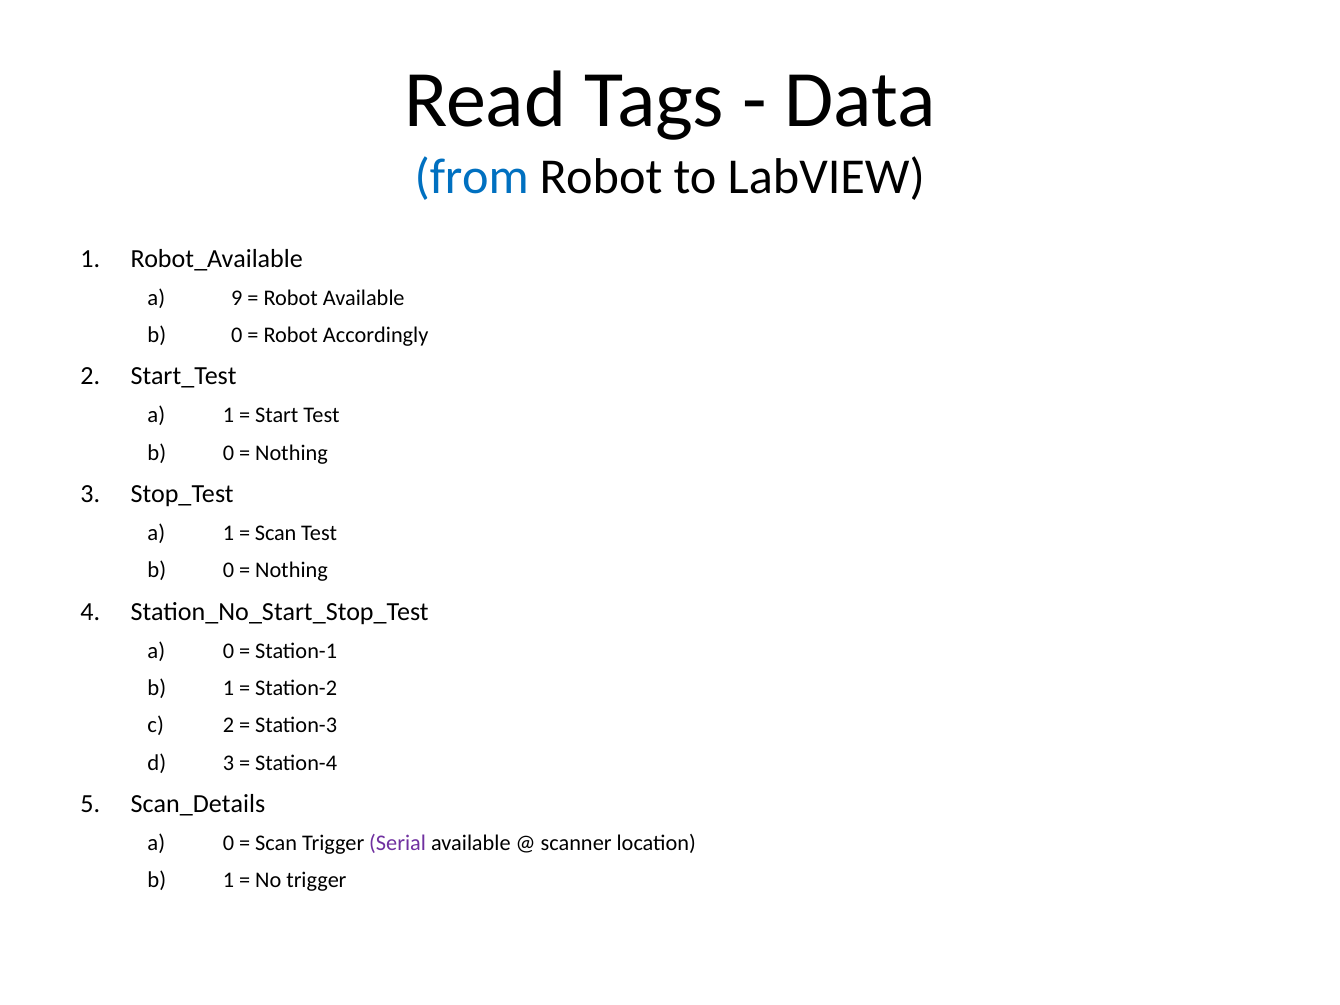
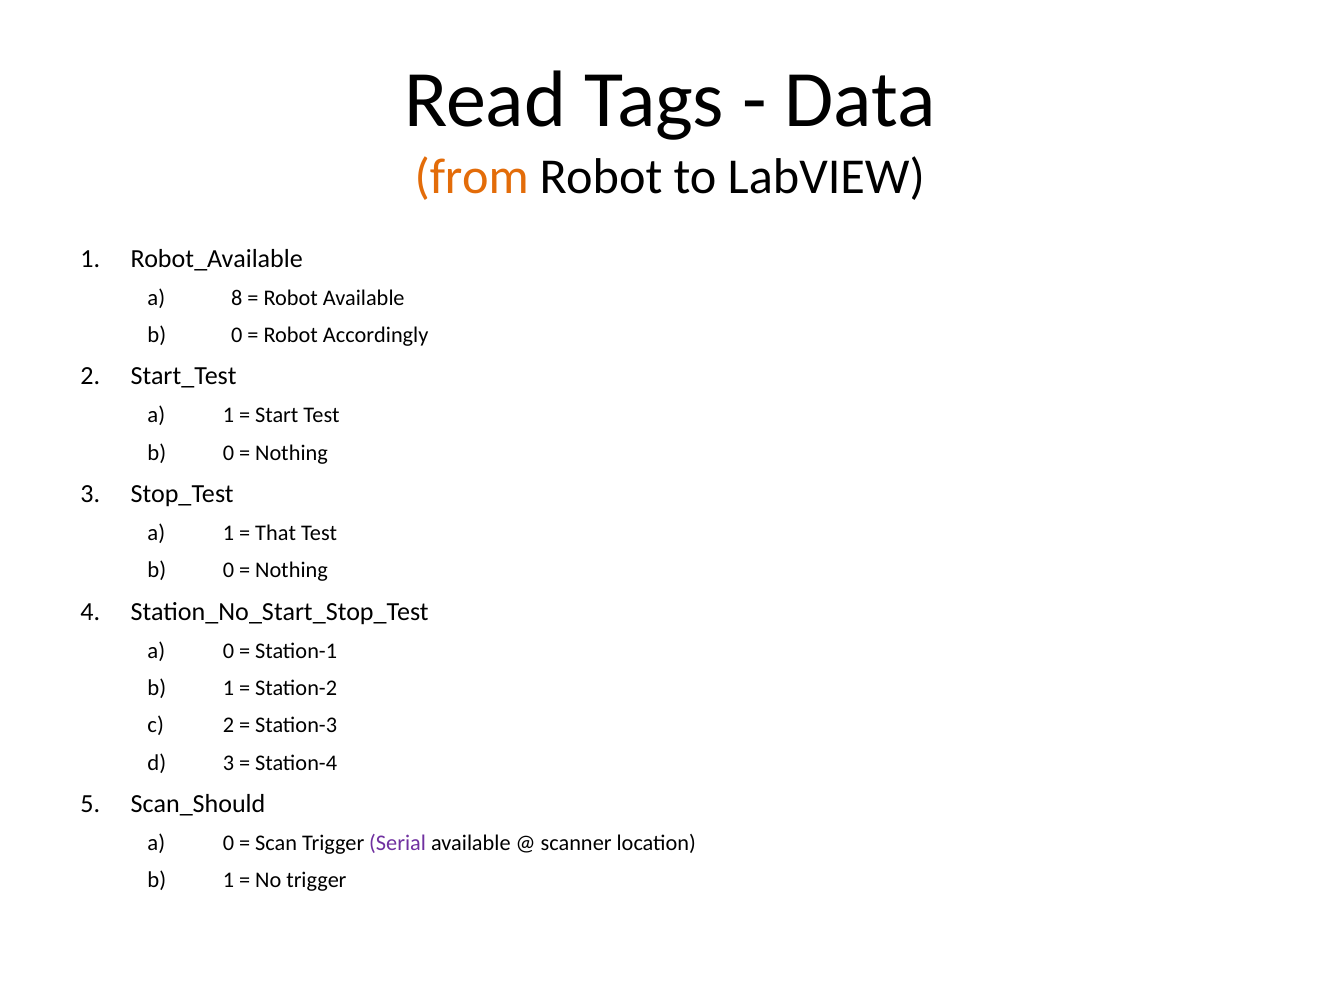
from colour: blue -> orange (472, 177)
9: 9 -> 8 (237, 298)
Scan: Scan -> That (276, 533)
Scan_Details: Scan_Details -> Scan_Should (198, 804)
